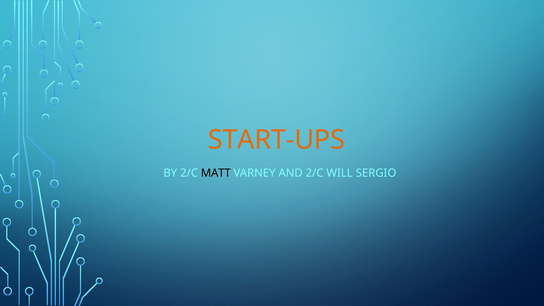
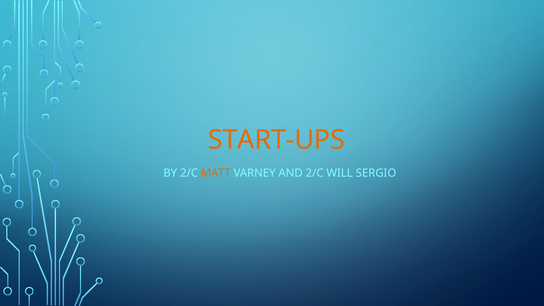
MATT colour: black -> orange (216, 173)
